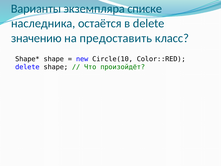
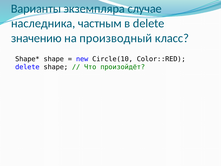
списке: списке -> случае (145, 9)
остаётся: остаётся -> частным (100, 23)
предоставить: предоставить -> производный (116, 38)
